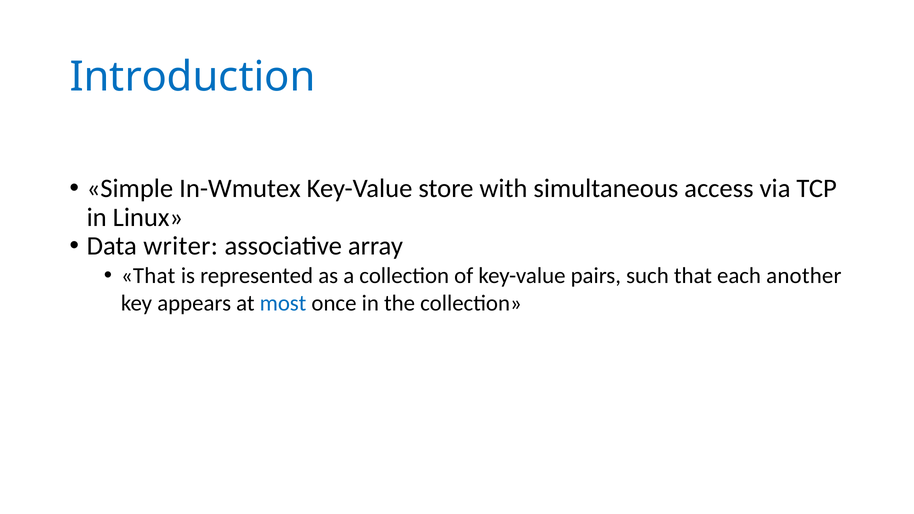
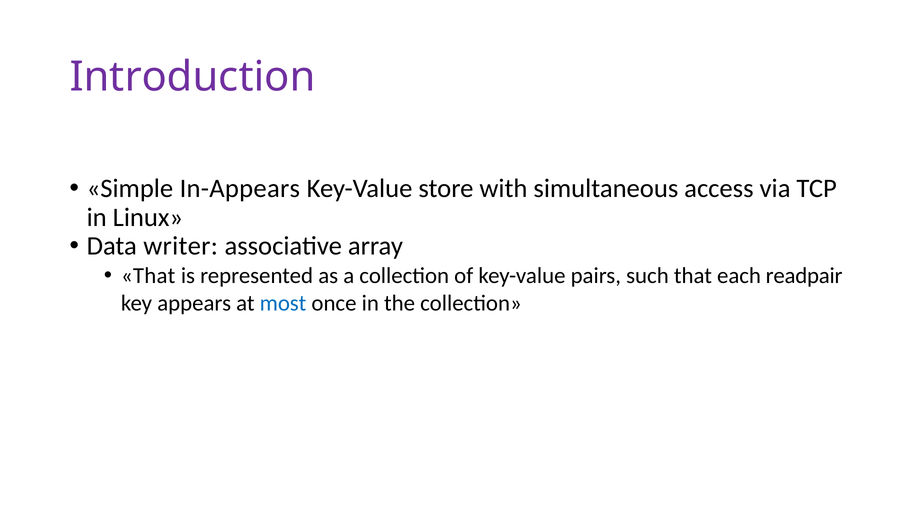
Introduction colour: blue -> purple (192, 77)
In-Wmutex: In-Wmutex -> In-Appears (240, 189)
another: another -> readpair (804, 276)
